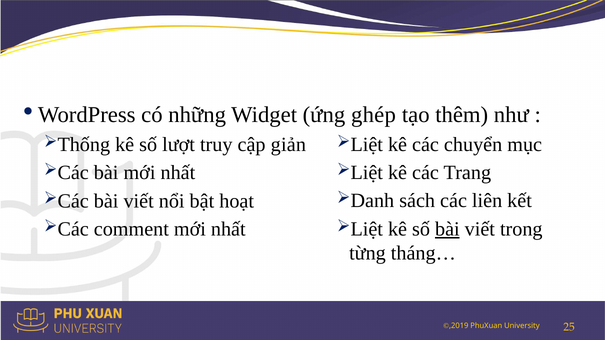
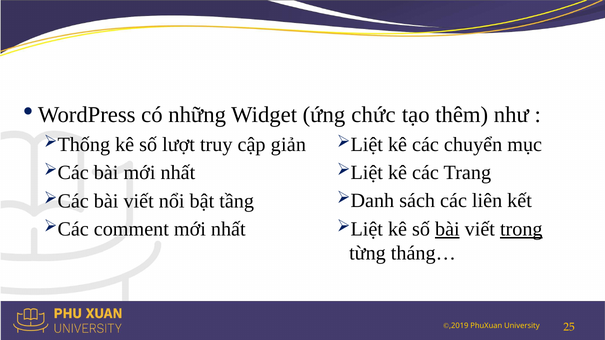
ghép: ghép -> chức (373, 115)
hoạt: hoạt -> tầng (237, 201)
trong underline: none -> present (521, 229)
